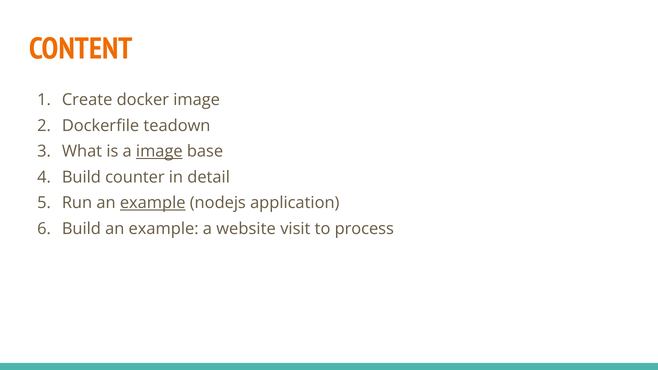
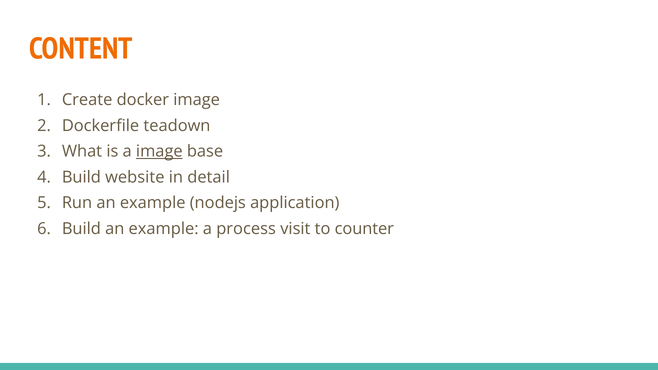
counter: counter -> website (135, 177)
example underline: present -> none (153, 203)
website: website -> process (246, 229)
process: process -> counter (364, 229)
